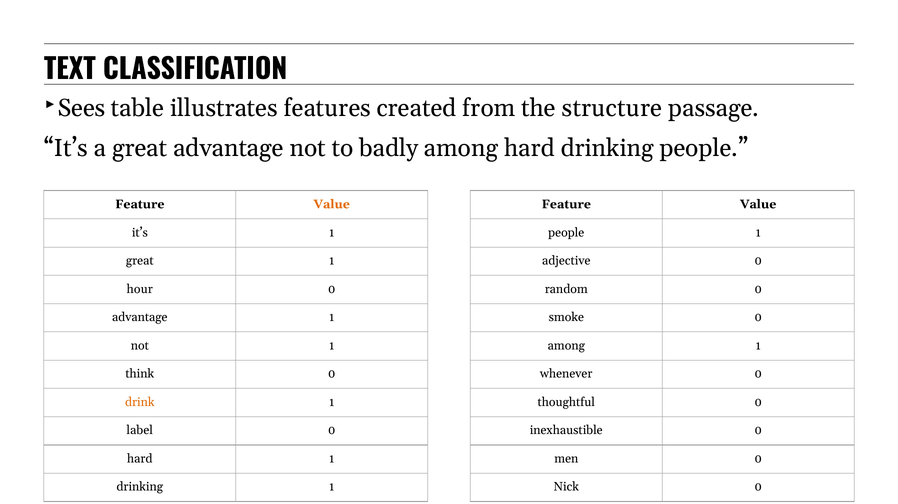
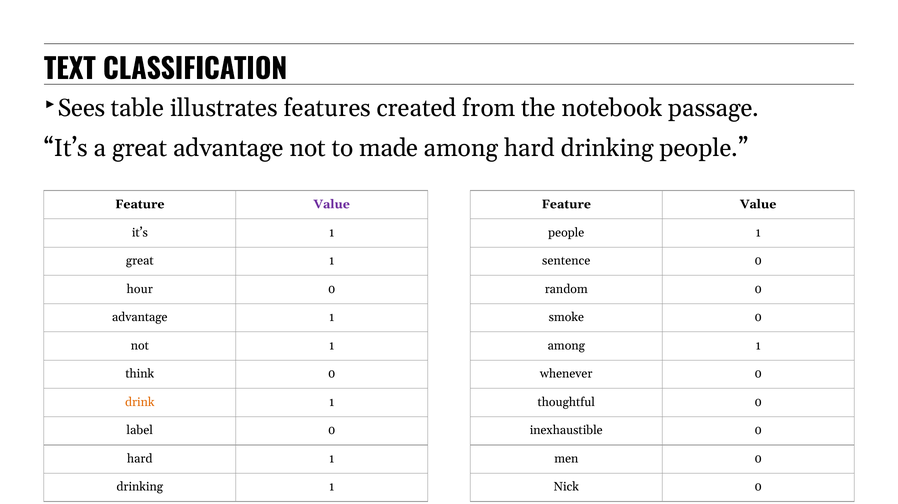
structure: structure -> notebook (612, 108)
badly: badly -> made (389, 148)
Value colour: orange -> purple (332, 204)
adjective: adjective -> sentence (566, 261)
